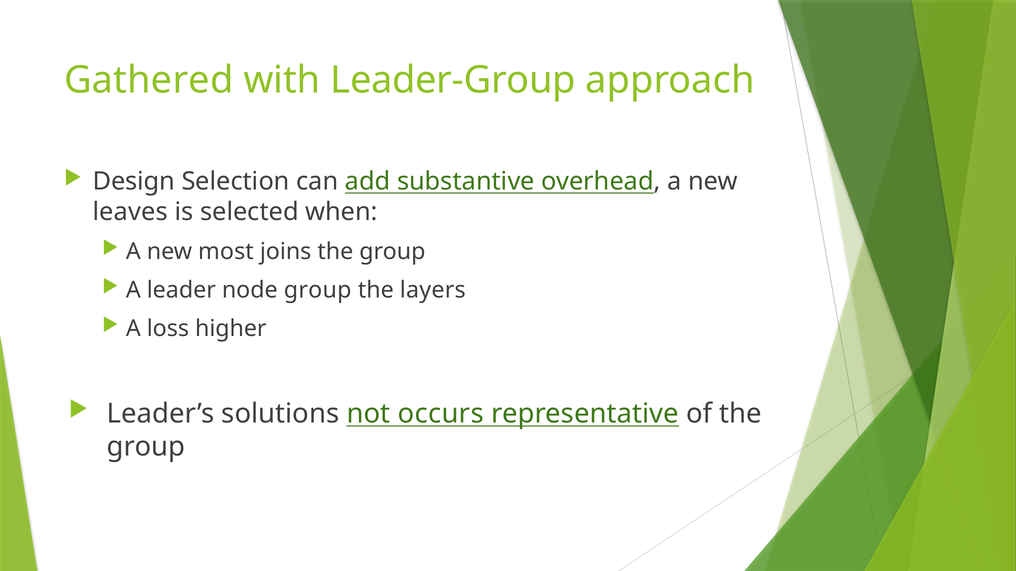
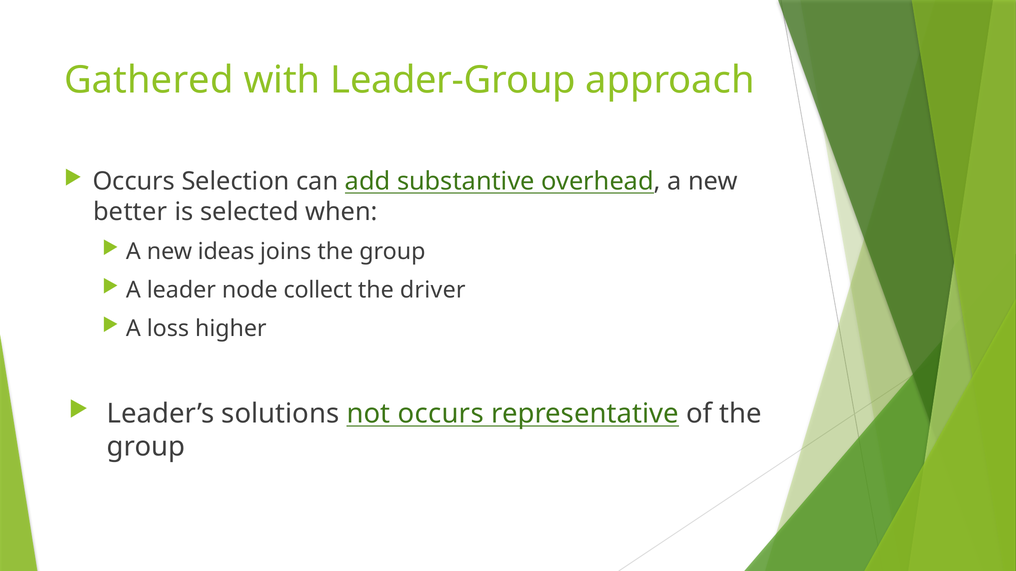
Design: Design -> Occurs (134, 182)
leaves: leaves -> better (130, 212)
most: most -> ideas (226, 252)
node group: group -> collect (318, 290)
layers: layers -> driver (433, 290)
